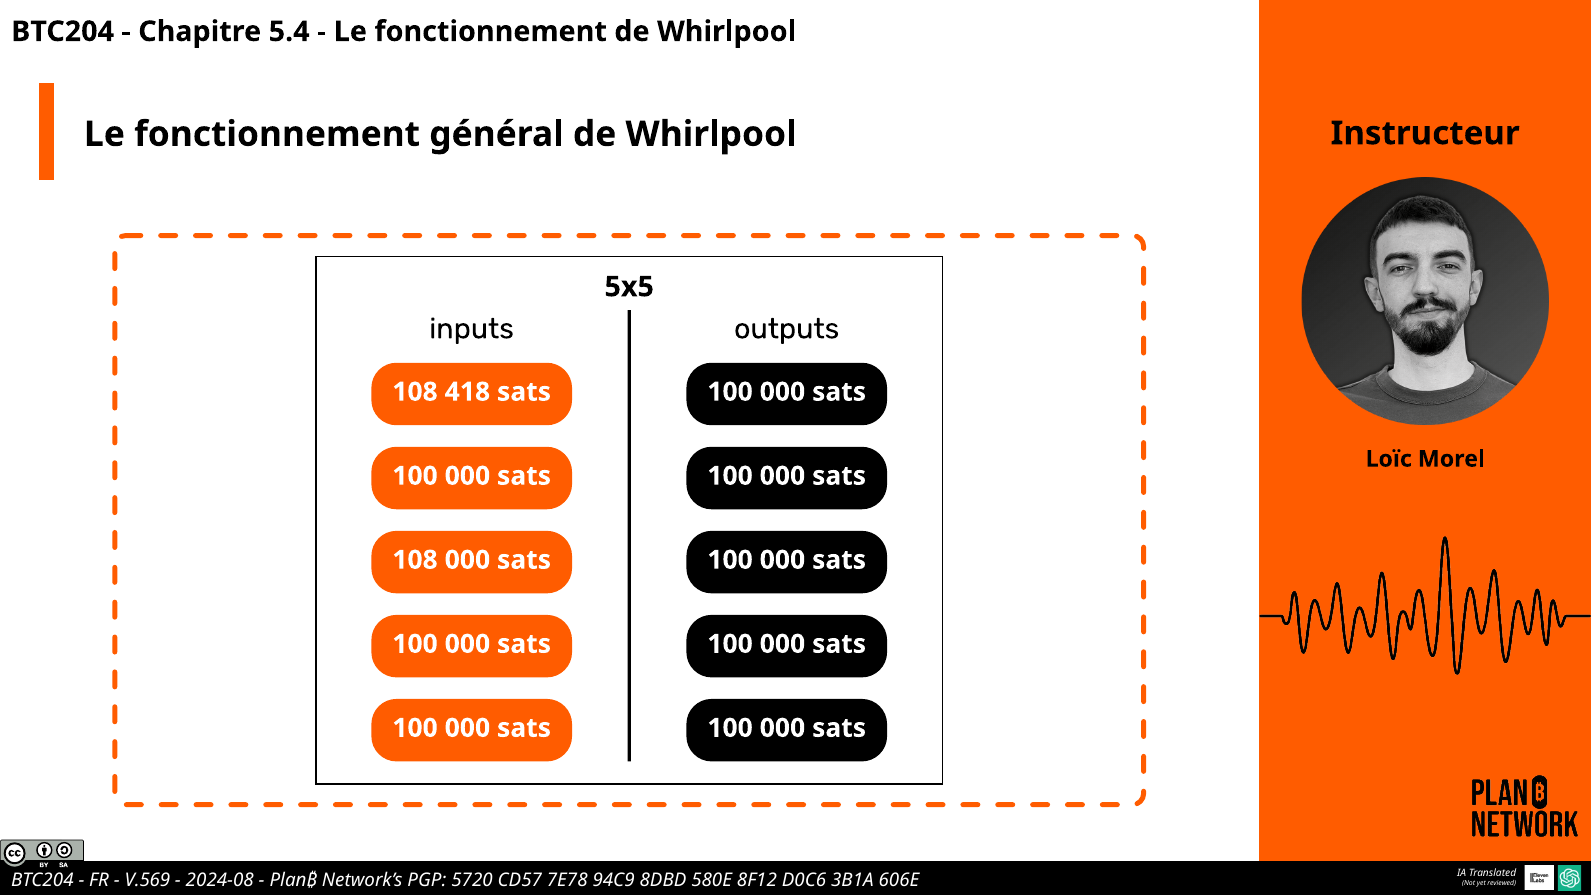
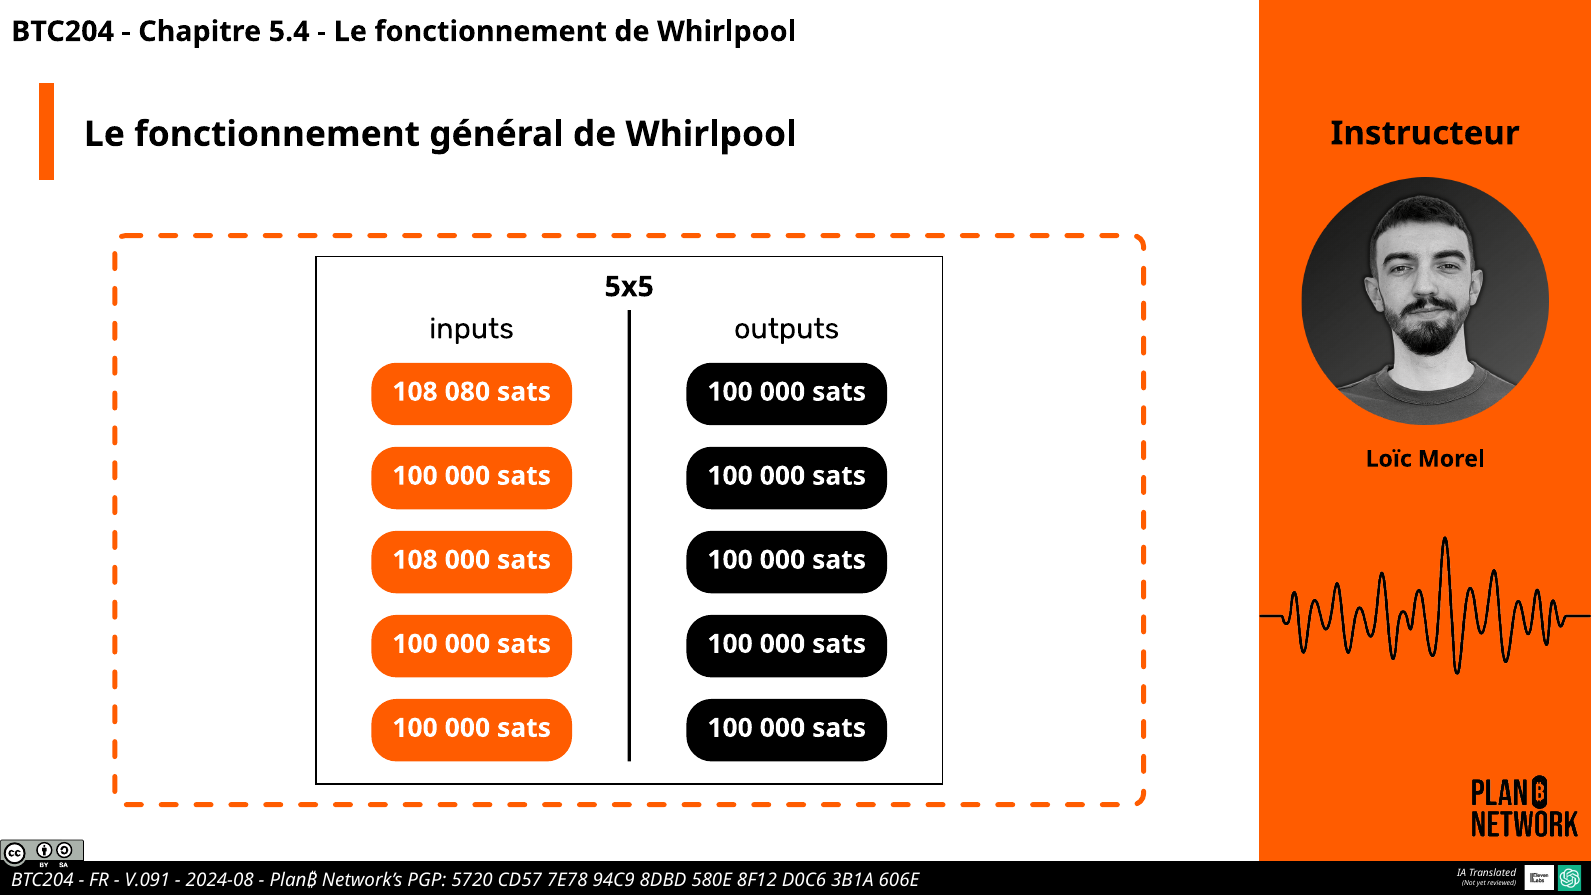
418: 418 -> 080 (467, 392)
V.569: V.569 -> V.091 (148, 880)
